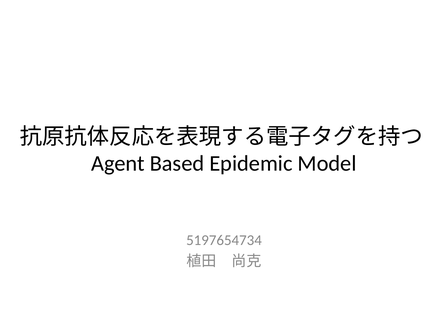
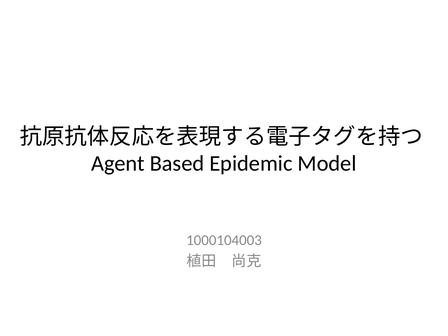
5197654734: 5197654734 -> 1000104003 (224, 240)
